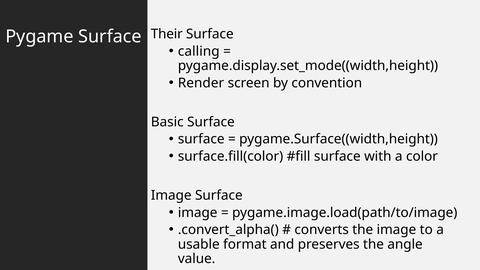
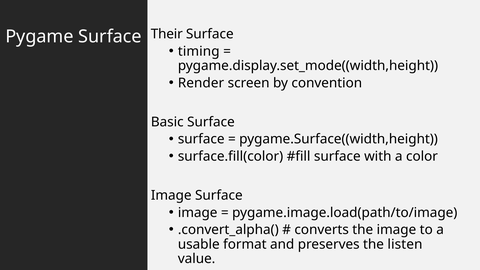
calling: calling -> timing (199, 51)
angle: angle -> listen (405, 244)
